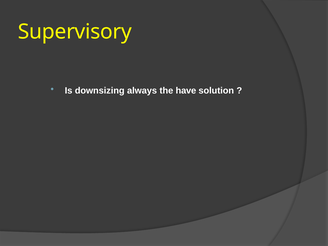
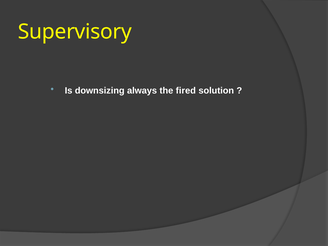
have: have -> fired (186, 91)
